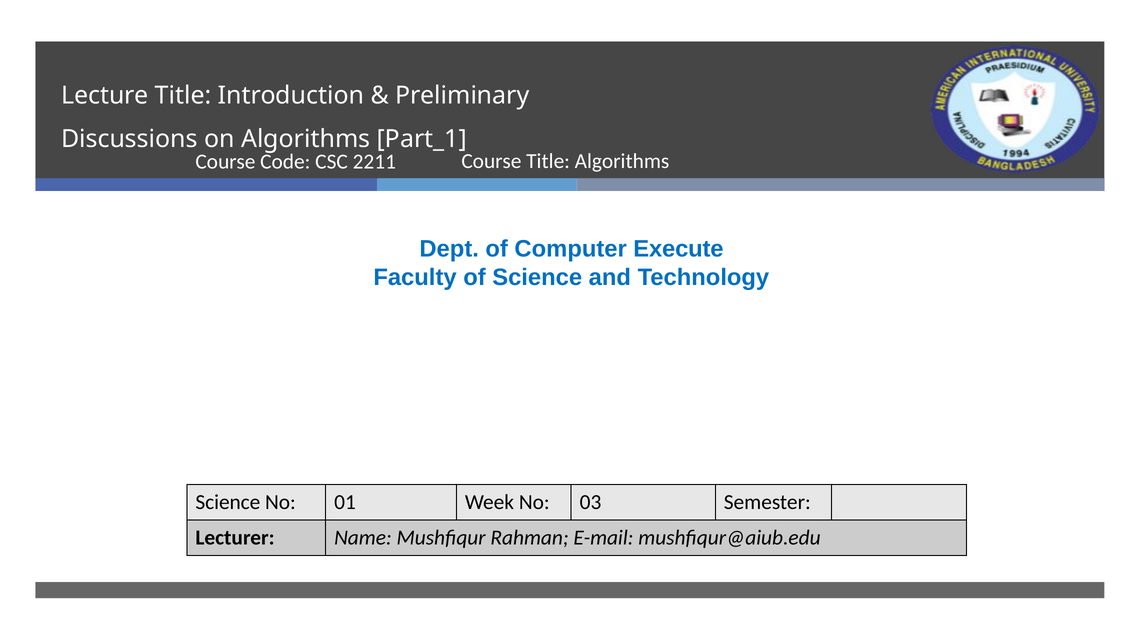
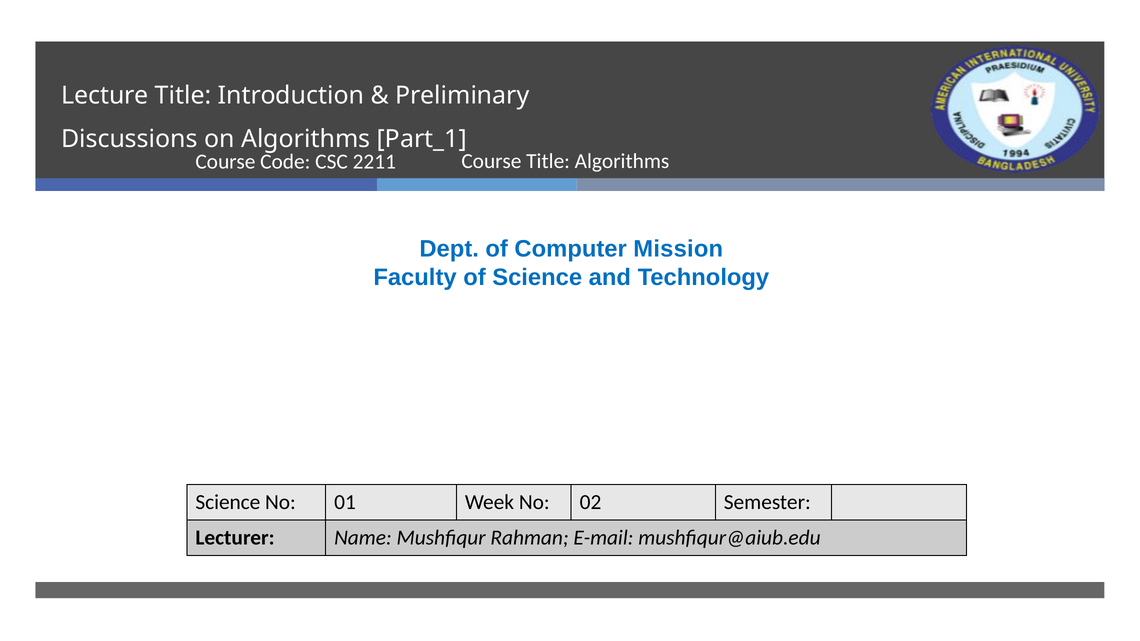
Execute: Execute -> Mission (678, 249)
03: 03 -> 02 (591, 503)
